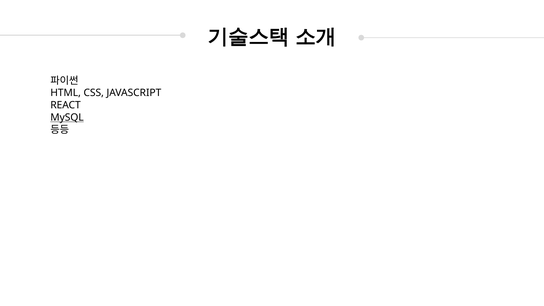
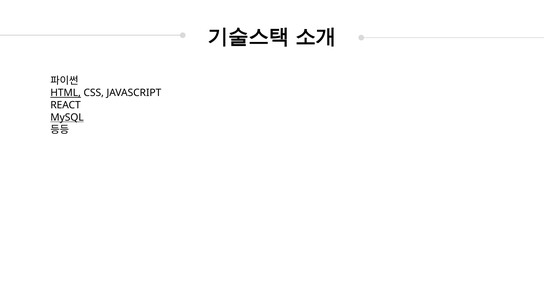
HTML underline: none -> present (66, 93)
